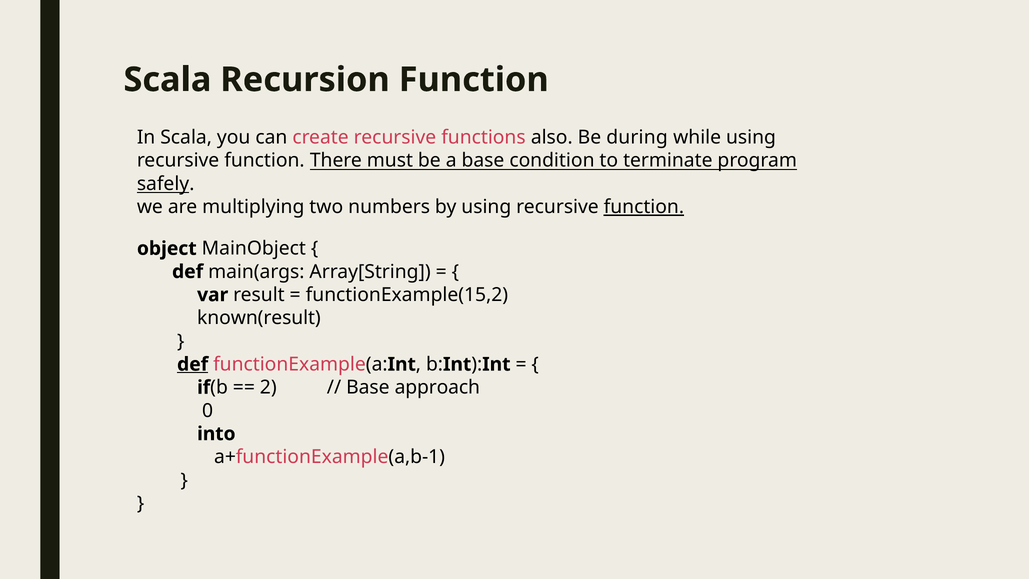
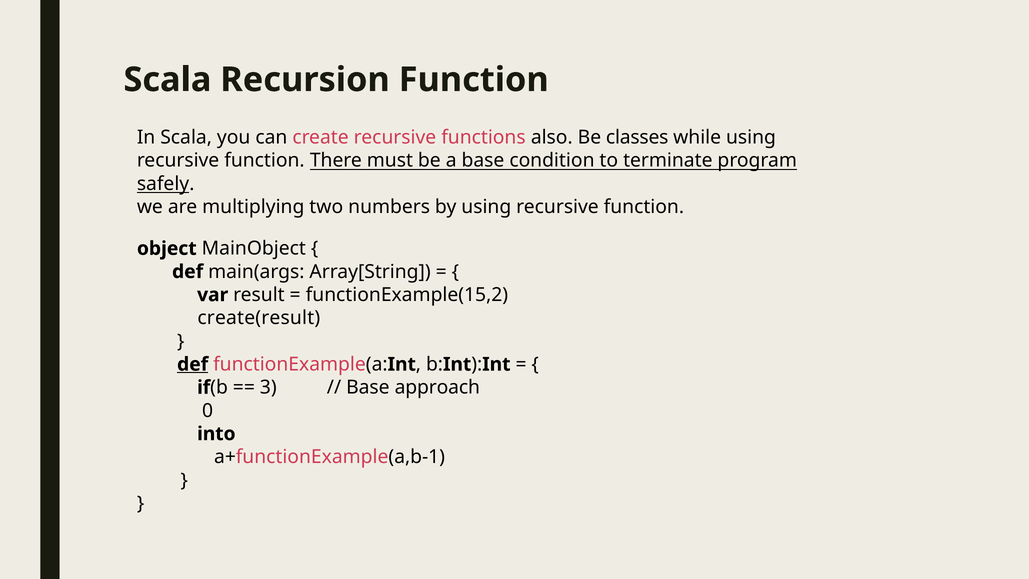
during: during -> classes (637, 137)
function underline: present -> none (644, 207)
known(result: known(result -> create(result (259, 318)
2: 2 -> 3 (268, 387)
